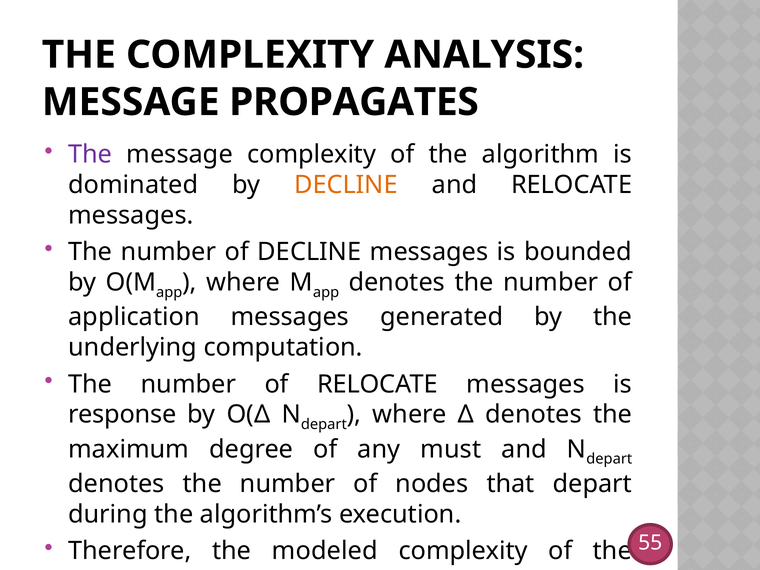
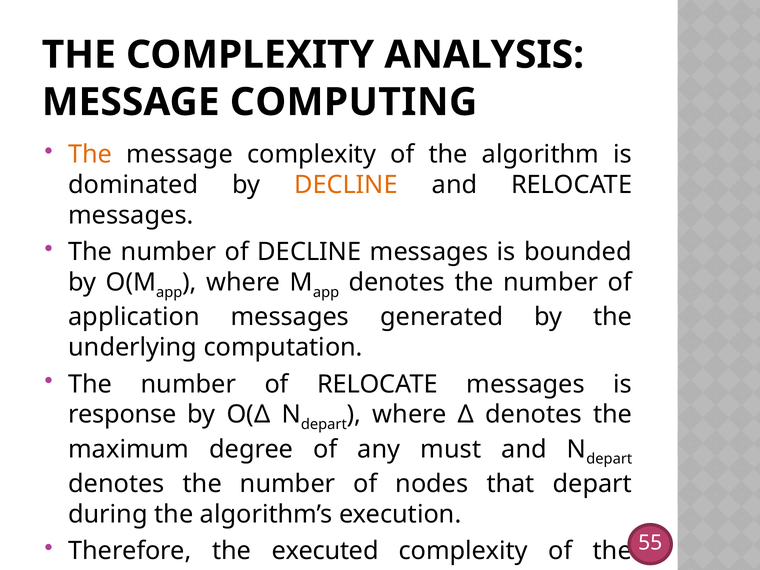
PROPAGATES: PROPAGATES -> COMPUTING (354, 102)
The colour: purple -> orange (90, 154)
modeled: modeled -> executed (325, 551)
